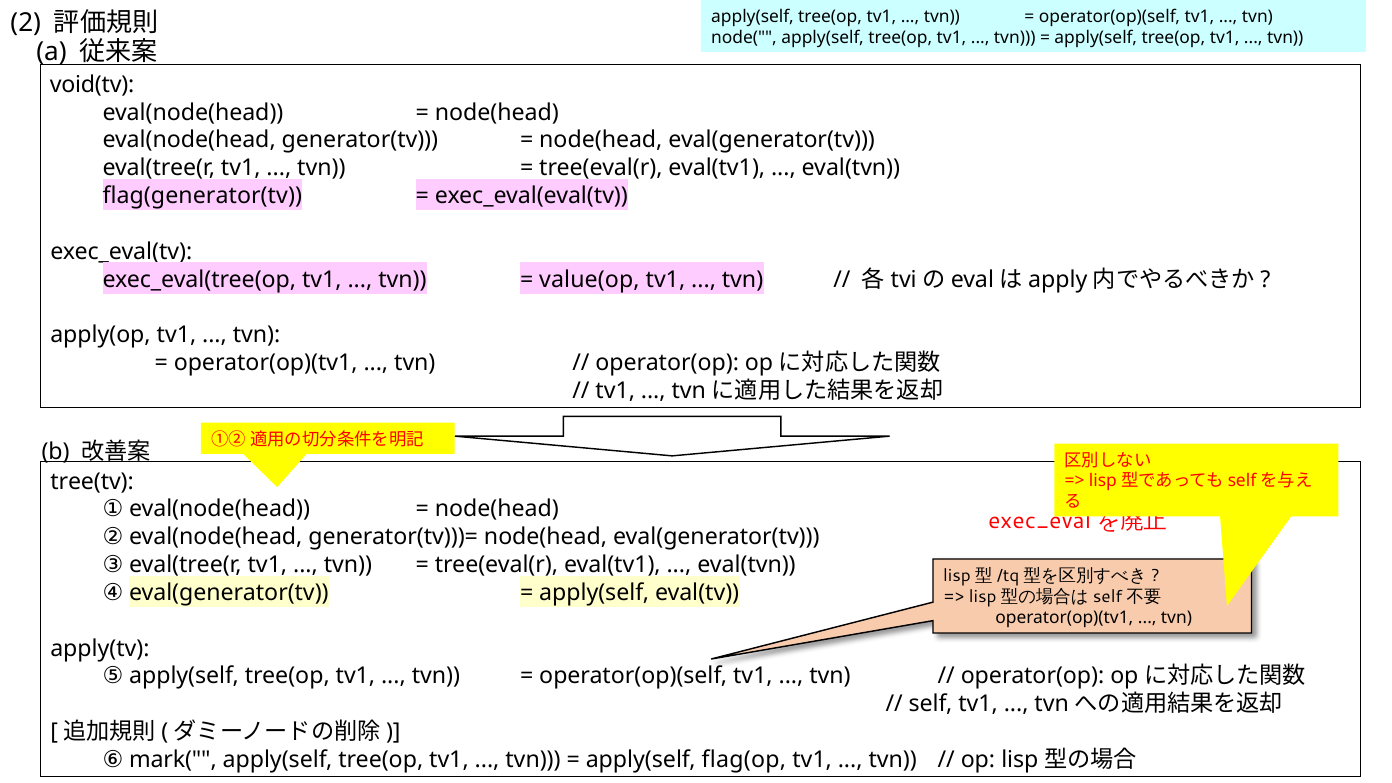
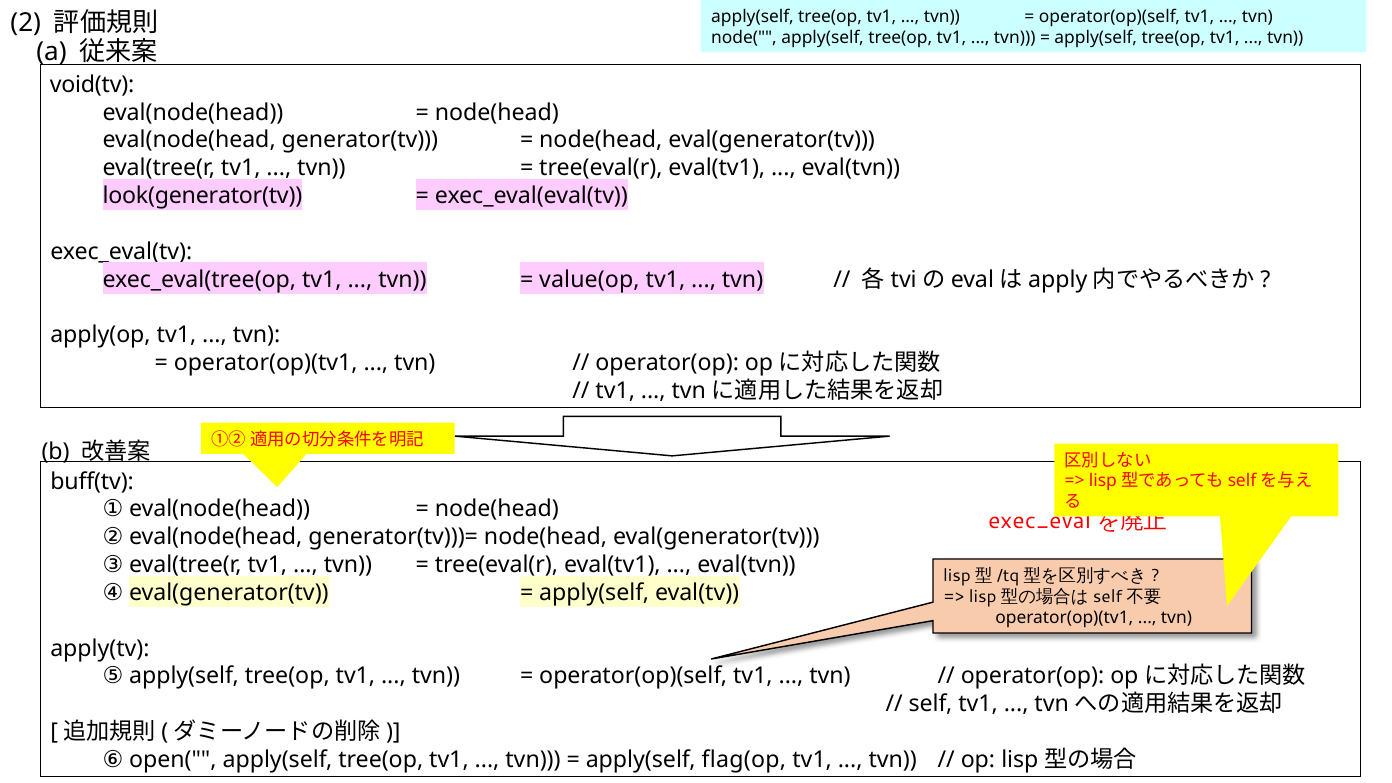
flag(generator(tv: flag(generator(tv -> look(generator(tv (202, 196)
tree(tv: tree(tv -> buff(tv (92, 482)
mark(: mark( -> open( (173, 760)
